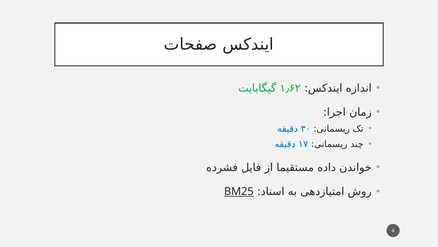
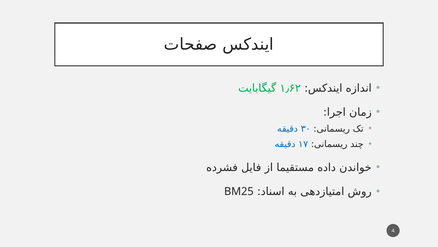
BM25 underline: present -> none (239, 191)
